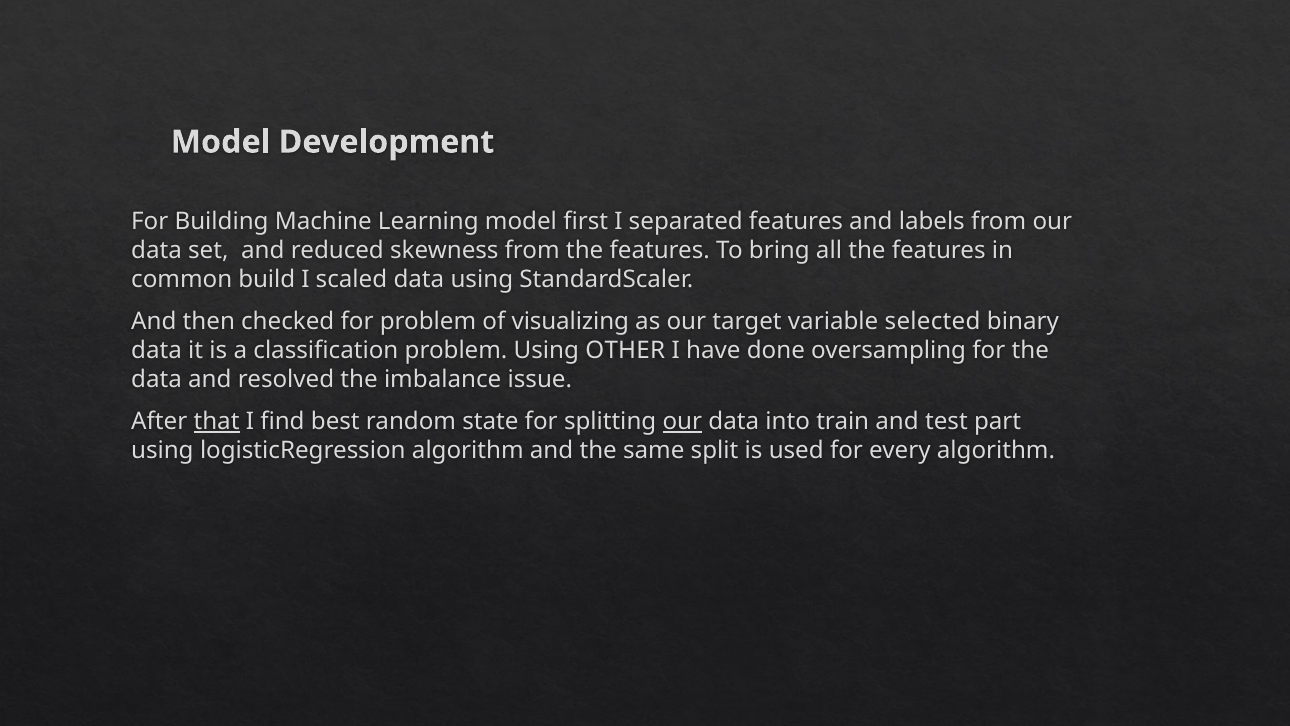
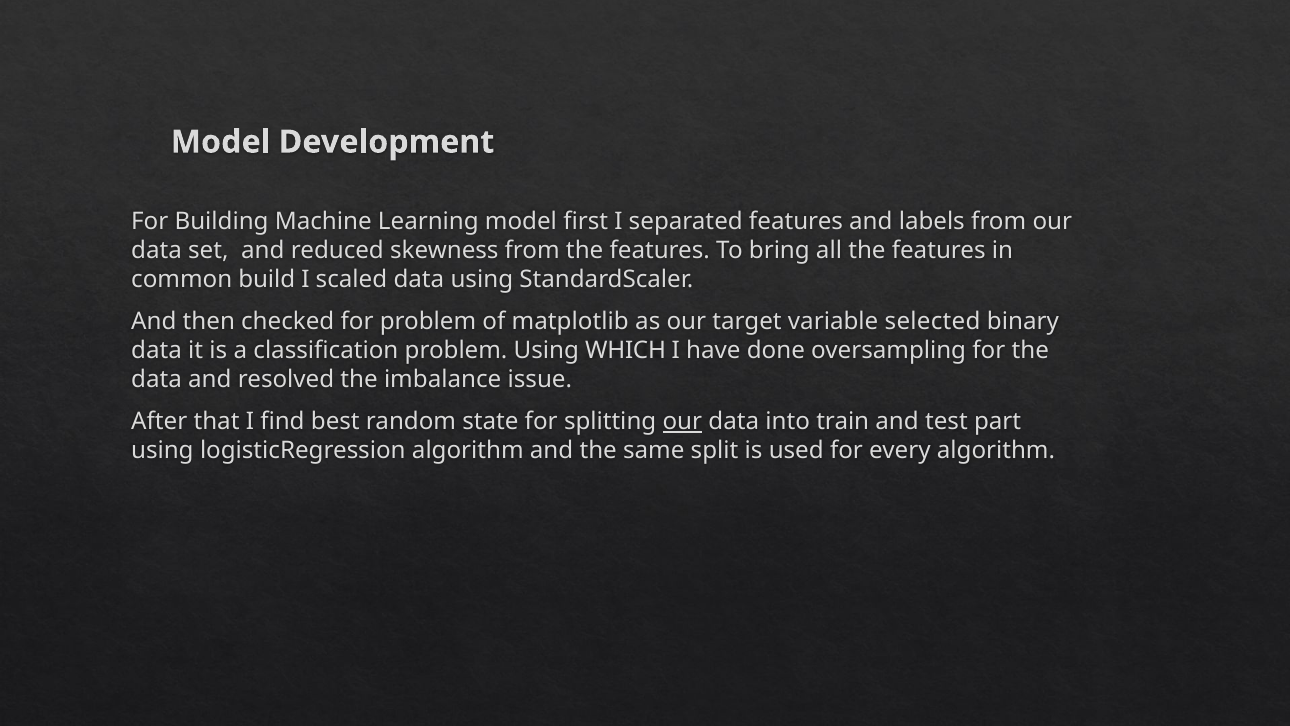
visualizing: visualizing -> matplotlib (570, 321)
OTHER: OTHER -> WHICH (626, 350)
that underline: present -> none (217, 421)
